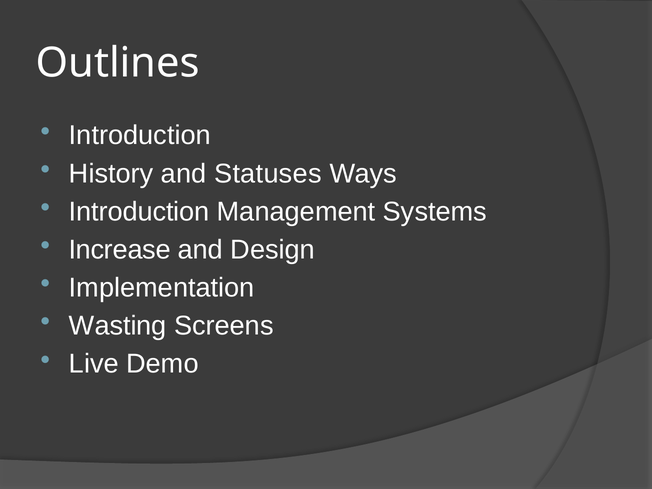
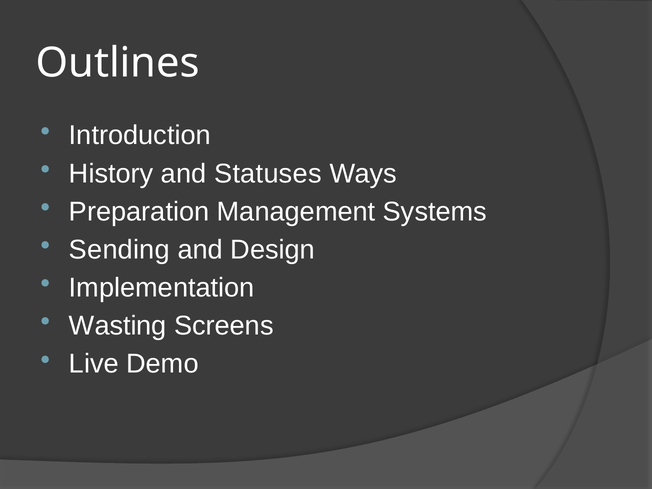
Introduction: Introduction -> Preparation (139, 212)
Increase: Increase -> Sending (119, 250)
